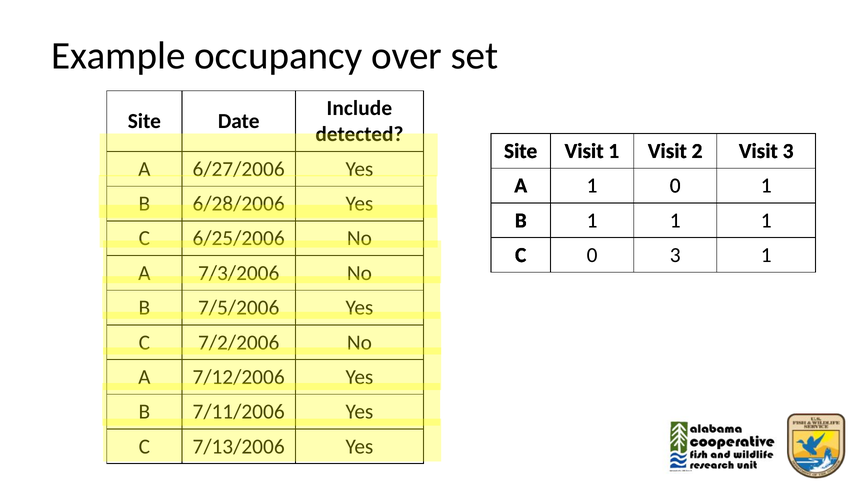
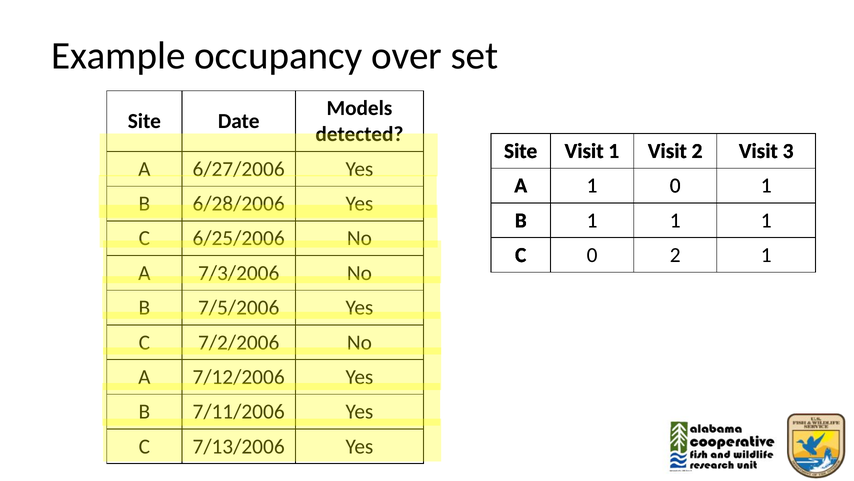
Include: Include -> Models (359, 108)
0 3: 3 -> 2 (675, 255)
